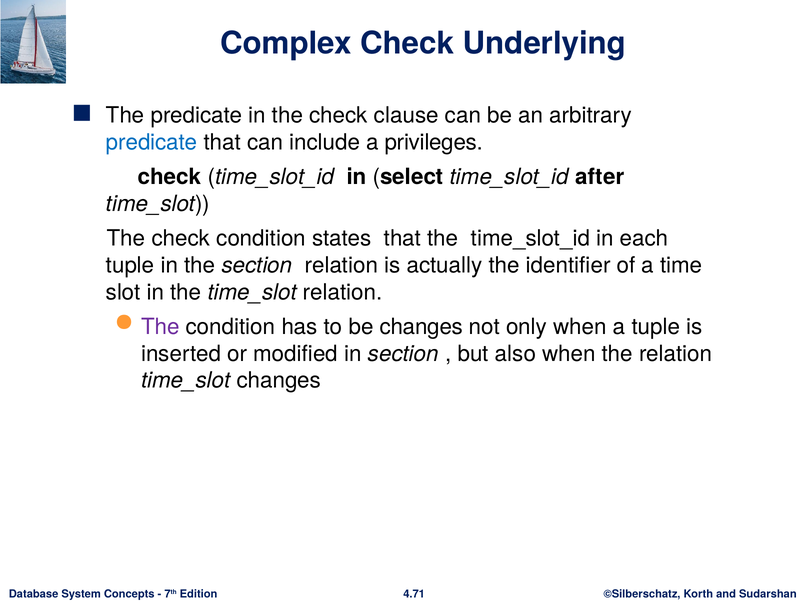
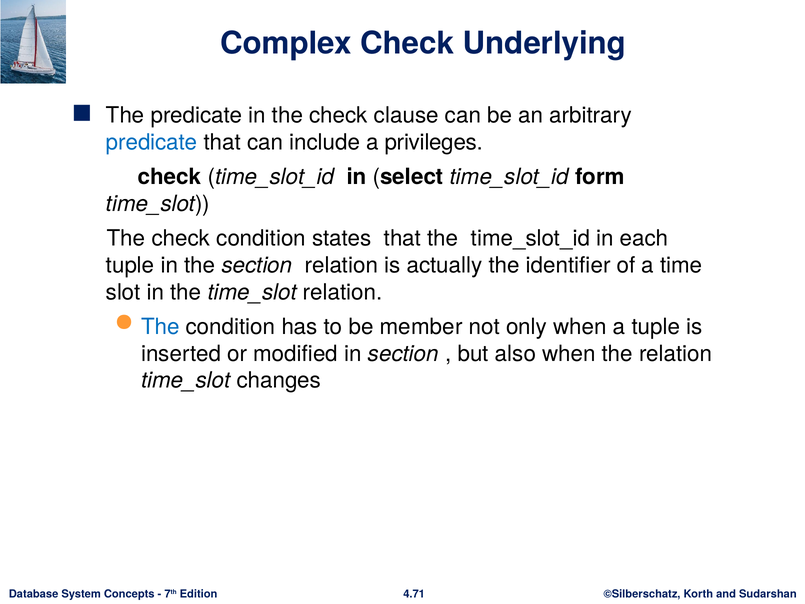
after: after -> form (600, 177)
The colour: purple -> blue (160, 327)
be changes: changes -> member (421, 327)
